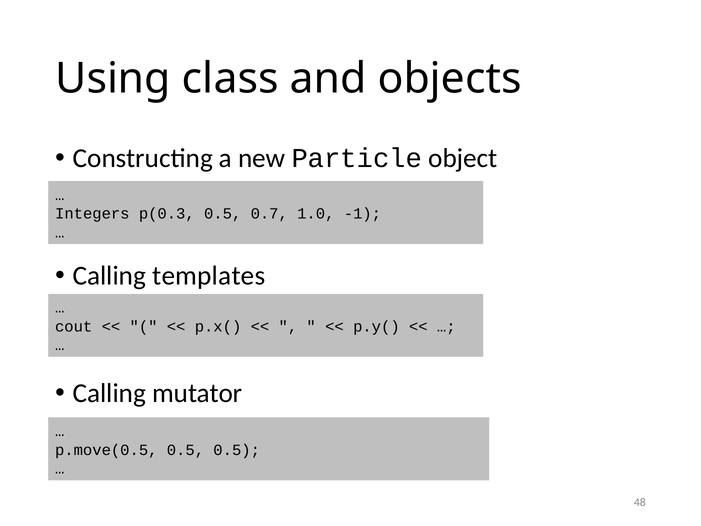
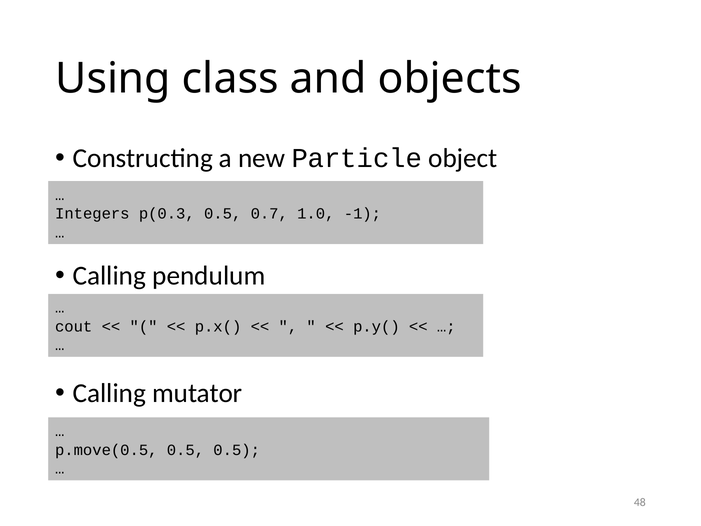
templates: templates -> pendulum (209, 276)
